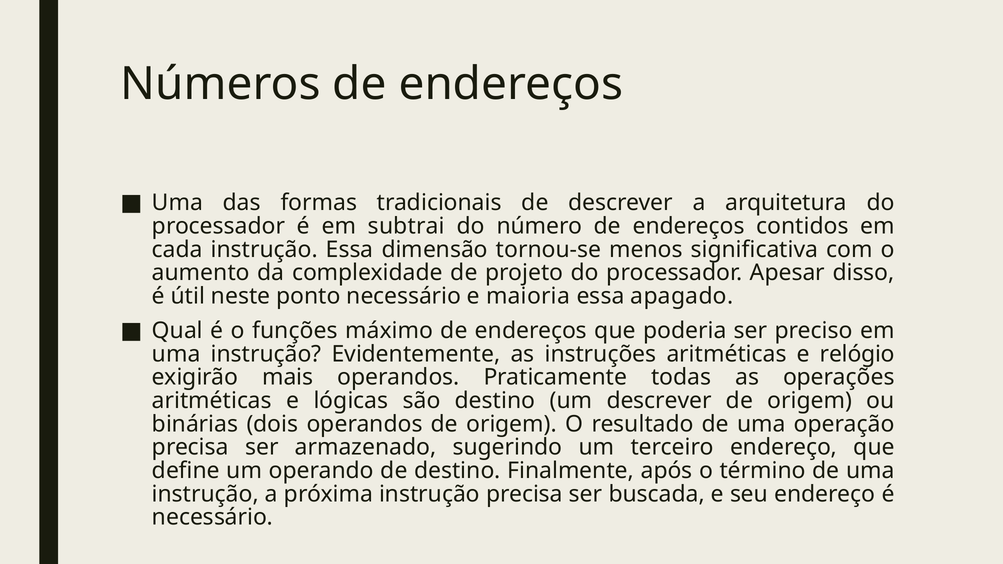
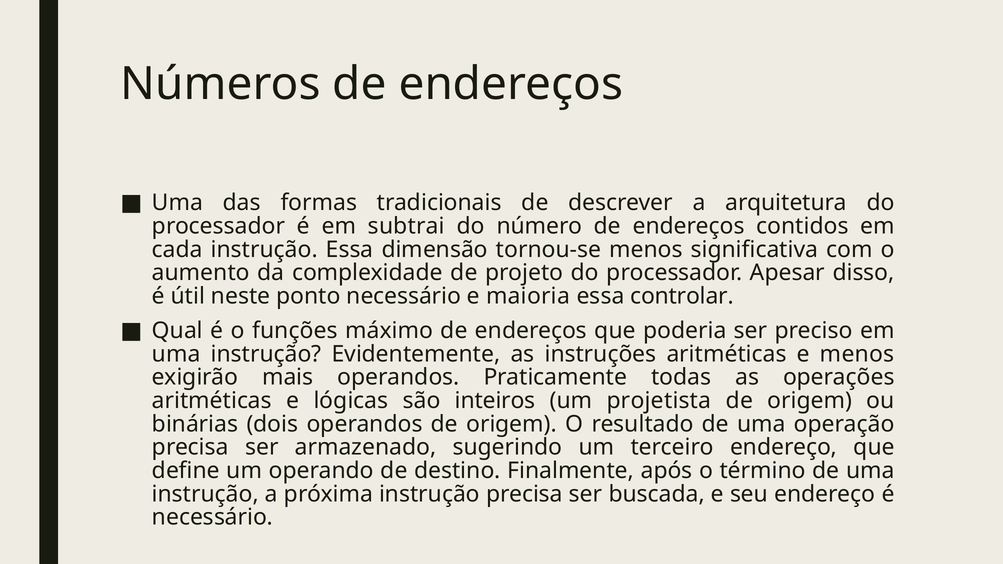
apagado: apagado -> controlar (682, 296)
e relógio: relógio -> menos (857, 354)
são destino: destino -> inteiros (495, 401)
um descrever: descrever -> projetista (659, 401)
